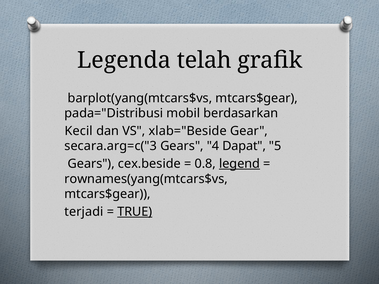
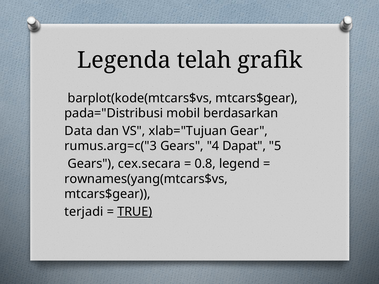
barplot(yang(mtcars$vs: barplot(yang(mtcars$vs -> barplot(kode(mtcars$vs (140, 98)
Kecil: Kecil -> Data (79, 131)
xlab="Beside: xlab="Beside -> xlab="Tujuan (188, 131)
secara.arg=c("3: secara.arg=c("3 -> rumus.arg=c("3 (111, 146)
cex.beside: cex.beside -> cex.secara (149, 164)
legend underline: present -> none (240, 164)
